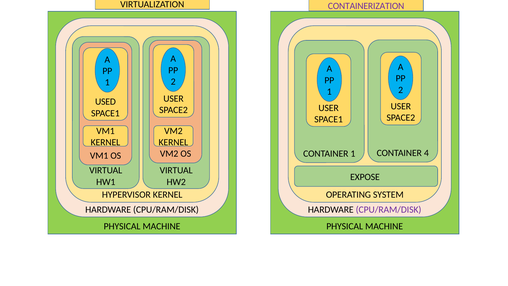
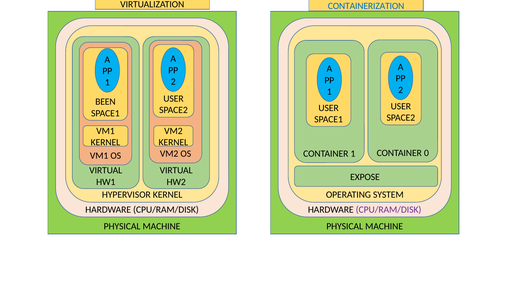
CONTAINERIZATION colour: purple -> blue (366, 6)
USED: USED -> BEEN (105, 102)
4: 4 -> 0 (426, 153)
